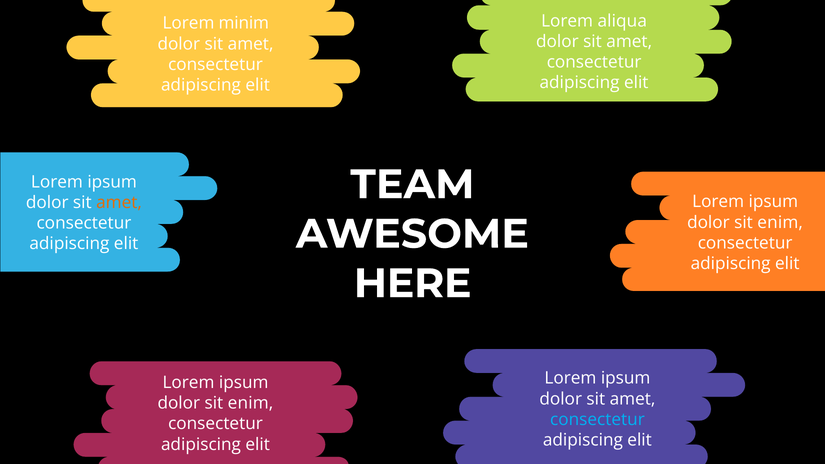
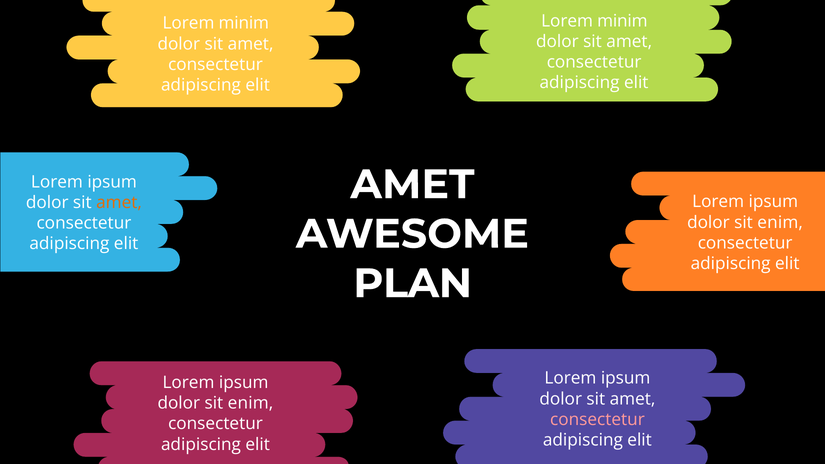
aliqua: aliqua -> minim (622, 21)
TEAM: TEAM -> AMET (412, 185)
HERE: HERE -> PLAN (413, 284)
consectetur colour: light blue -> pink (597, 420)
